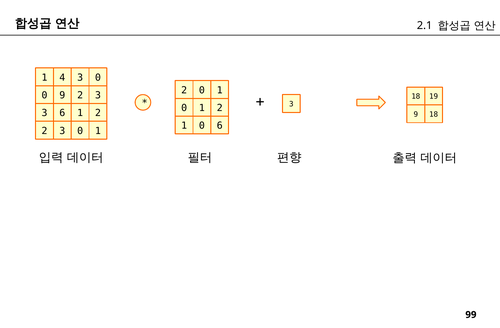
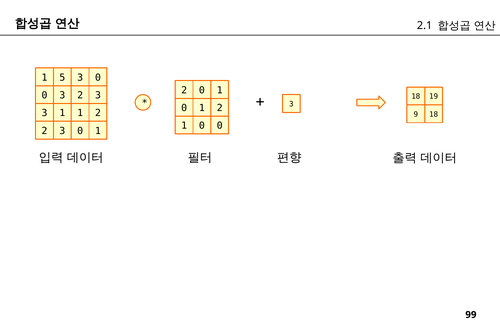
4: 4 -> 5 (62, 78)
0 9: 9 -> 3 (62, 95)
3 6: 6 -> 1 (62, 113)
1 0 6: 6 -> 0 (220, 126)
